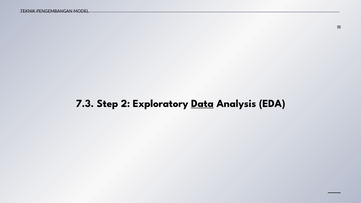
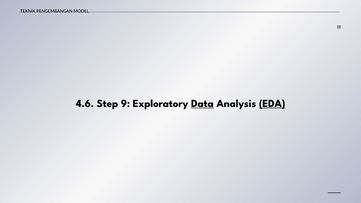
7.3: 7.3 -> 4.6 (85, 103)
2: 2 -> 9 (125, 103)
EDA underline: none -> present (272, 103)
